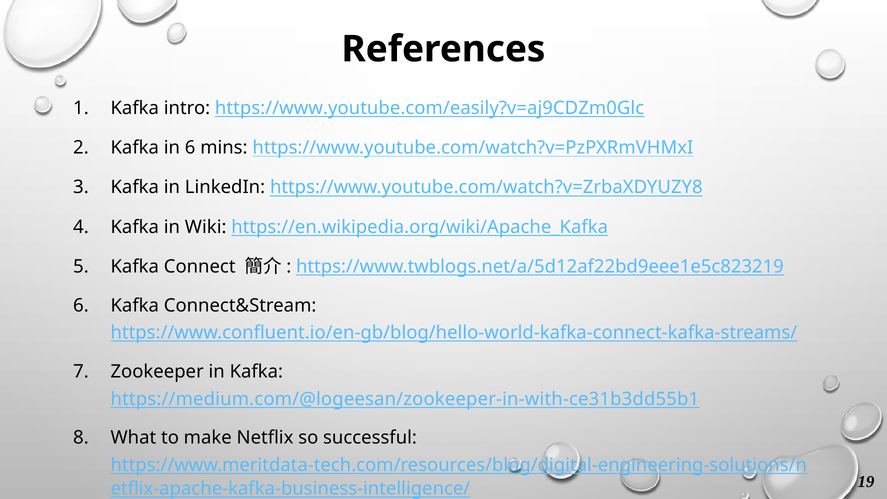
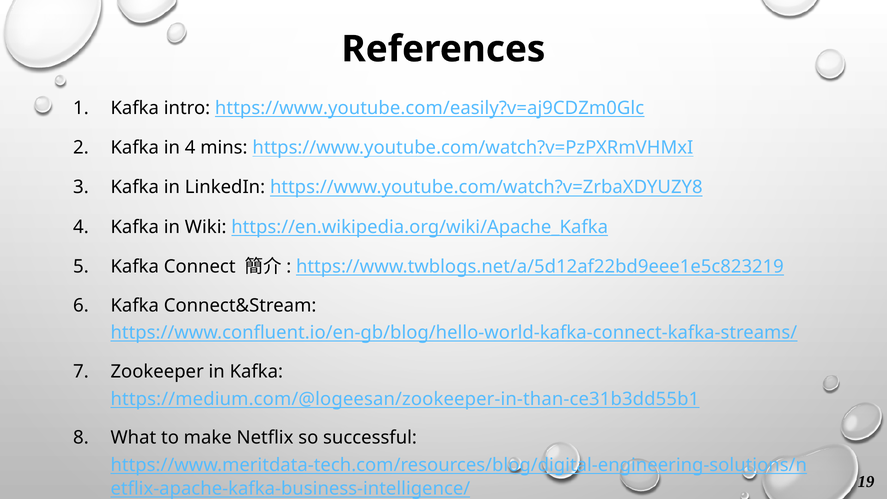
in 6: 6 -> 4 (190, 148)
https://medium.com/@logeesan/zookeeper-in-with-ce31b3dd55b1: https://medium.com/@logeesan/zookeeper-in-with-ce31b3dd55b1 -> https://medium.com/@logeesan/zookeeper-in-than-ce31b3dd55b1 (405, 399)
